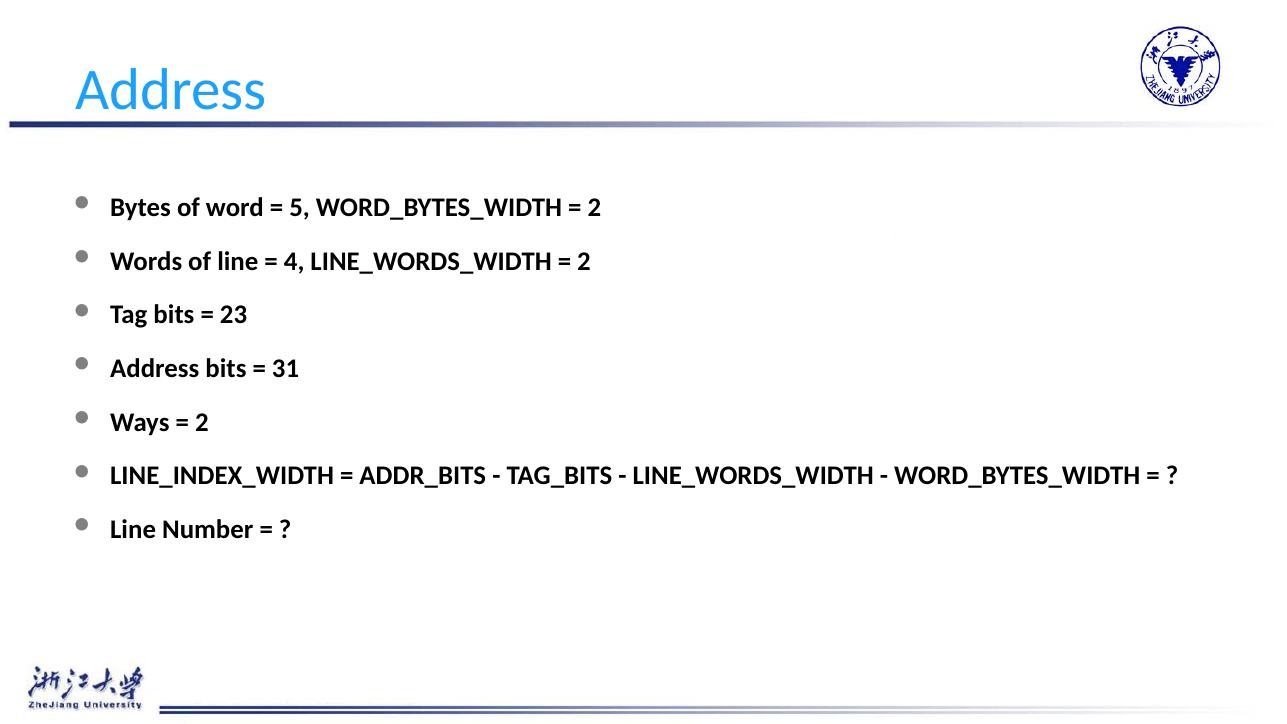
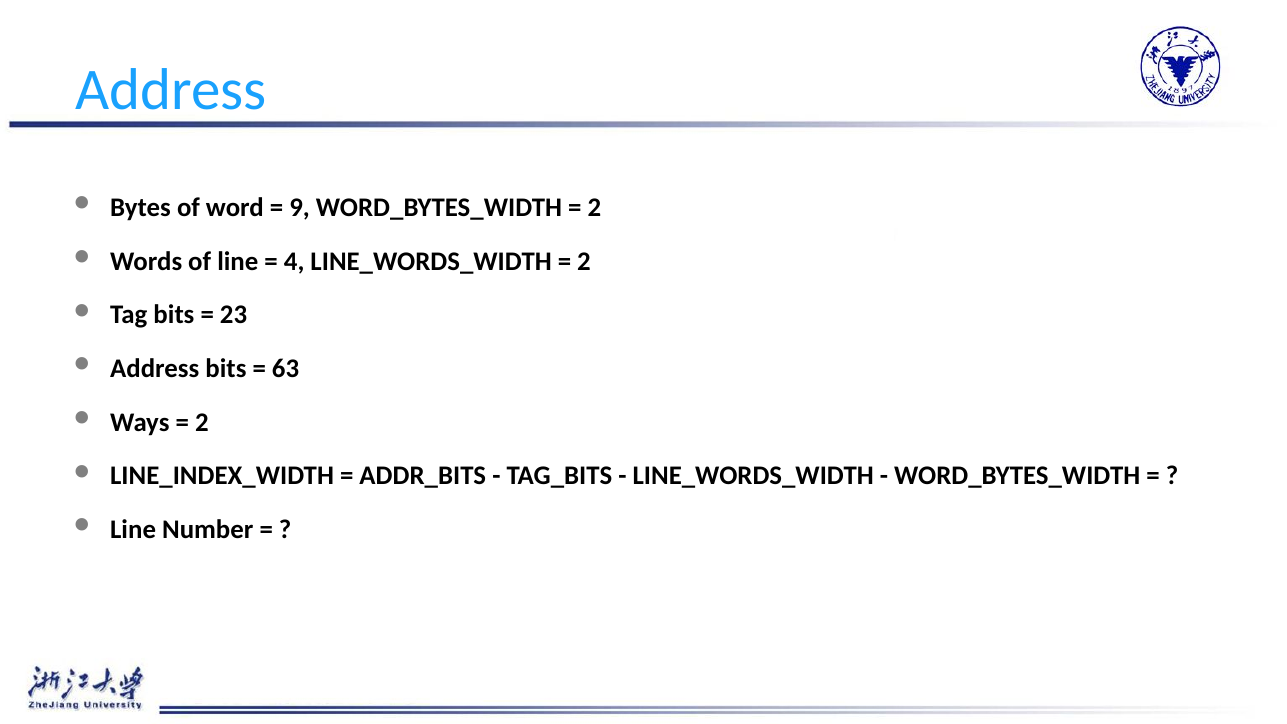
5: 5 -> 9 (300, 208)
31: 31 -> 63 (286, 369)
